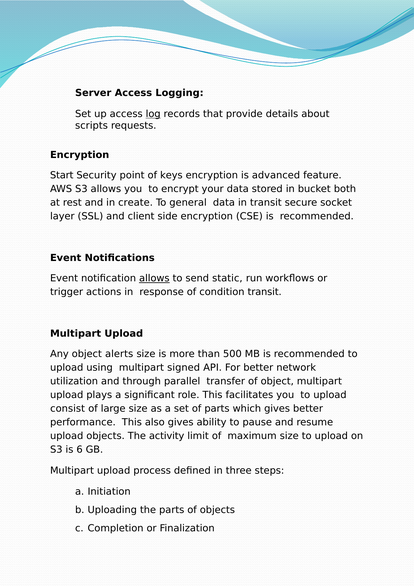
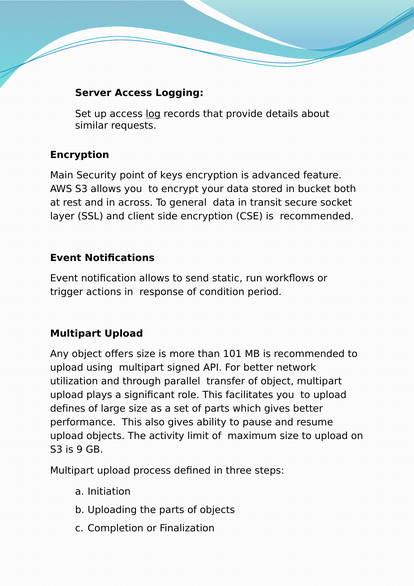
scripts: scripts -> similar (92, 126)
Start: Start -> Main (62, 175)
create: create -> across (136, 203)
allows underline: present -> none (154, 278)
condition transit: transit -> period (265, 292)
alerts: alerts -> offers (119, 354)
500: 500 -> 101 (232, 354)
consist: consist -> defines (68, 409)
6: 6 -> 9 (80, 450)
